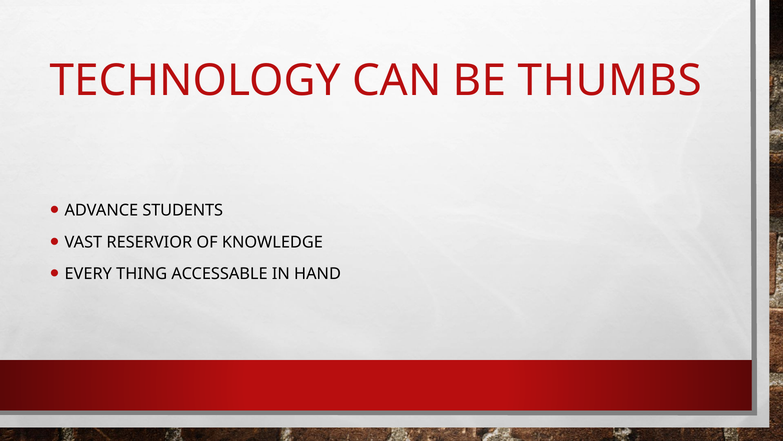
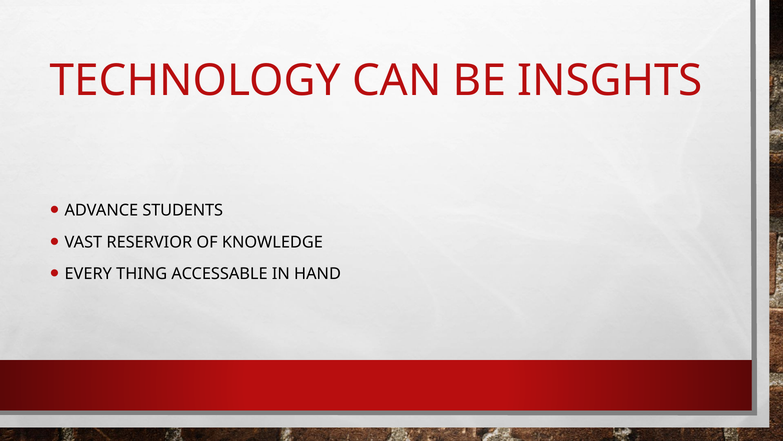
THUMBS: THUMBS -> INSGHTS (610, 81)
